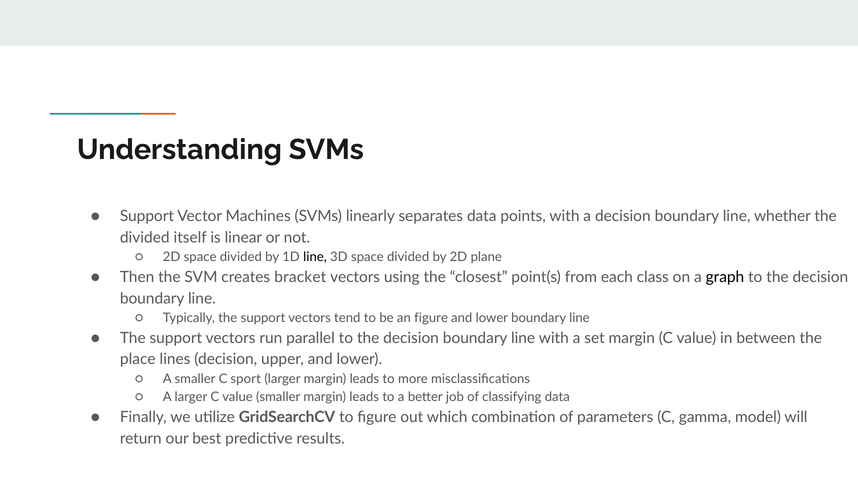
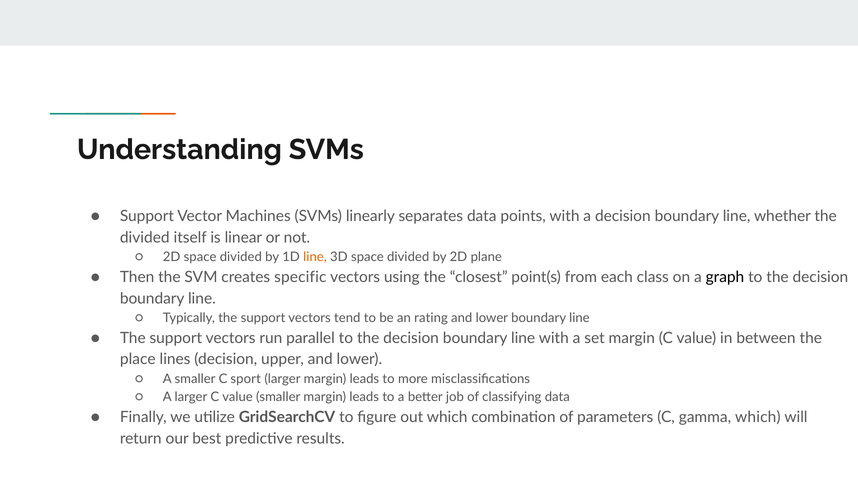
line colour: black -> orange (315, 257)
bracket: bracket -> specific (300, 278)
an figure: figure -> rating (431, 318)
gamma model: model -> which (758, 418)
